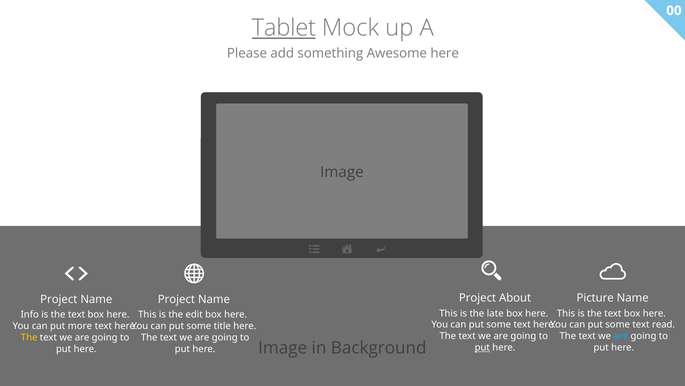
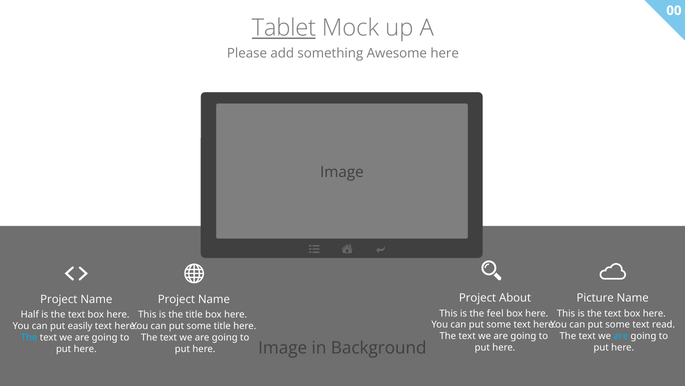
late: late -> feel (495, 313)
Info: Info -> Half (30, 314)
the edit: edit -> title (194, 314)
more: more -> easily (80, 326)
The colour: yellow -> light blue (29, 337)
put underline: present -> none (482, 347)
